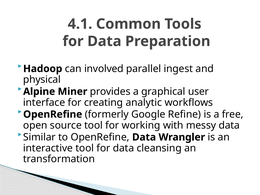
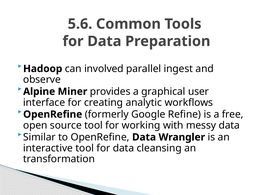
4.1: 4.1 -> 5.6 (80, 24)
physical: physical -> observe (42, 80)
